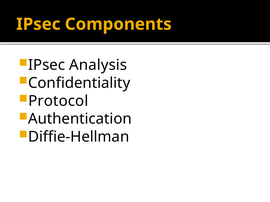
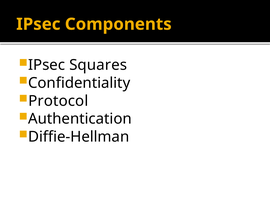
Analysis: Analysis -> Squares (98, 65)
